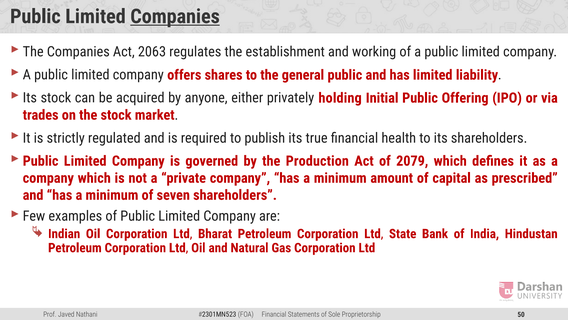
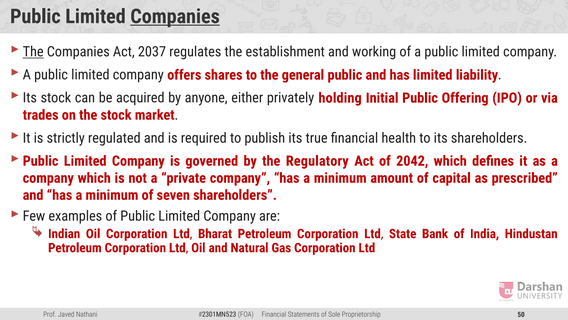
The underline: none -> present (33, 52)
2063: 2063 -> 2037 (152, 52)
Production: Production -> Regulatory (317, 161)
2079: 2079 -> 2042 (412, 161)
